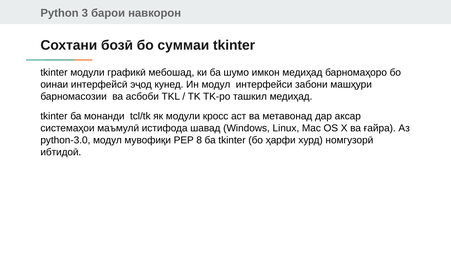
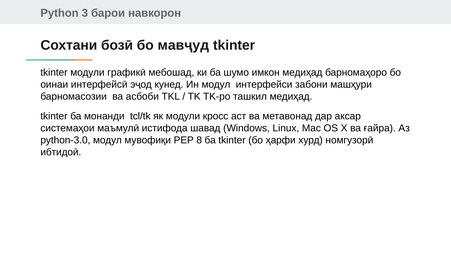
суммаи: суммаи -> мавҷуд (183, 45)
